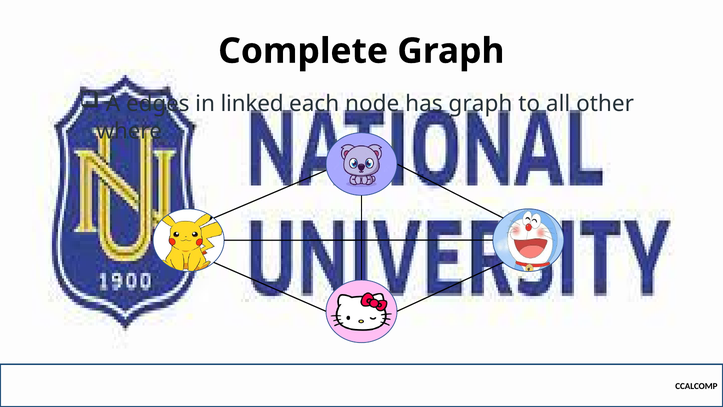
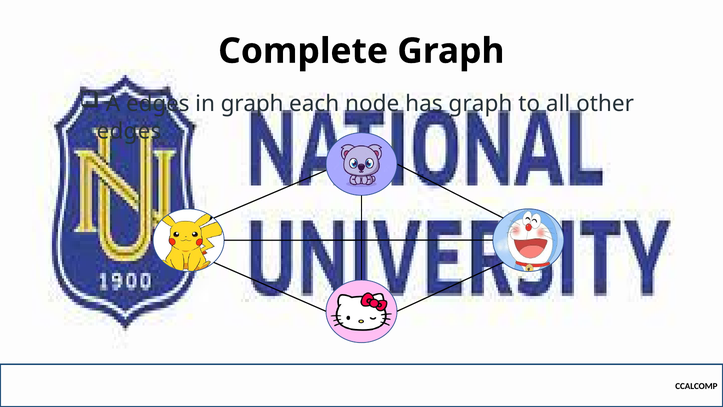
in linked: linked -> graph (252, 104)
where: where -> edges (129, 131)
